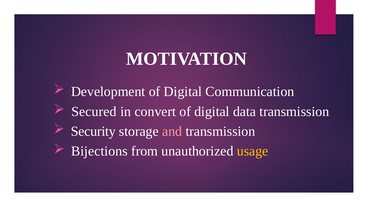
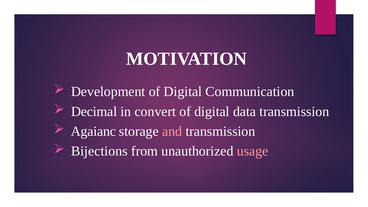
Secured: Secured -> Decimal (94, 111)
Security: Security -> Agaianc (93, 131)
usage colour: yellow -> pink (253, 151)
